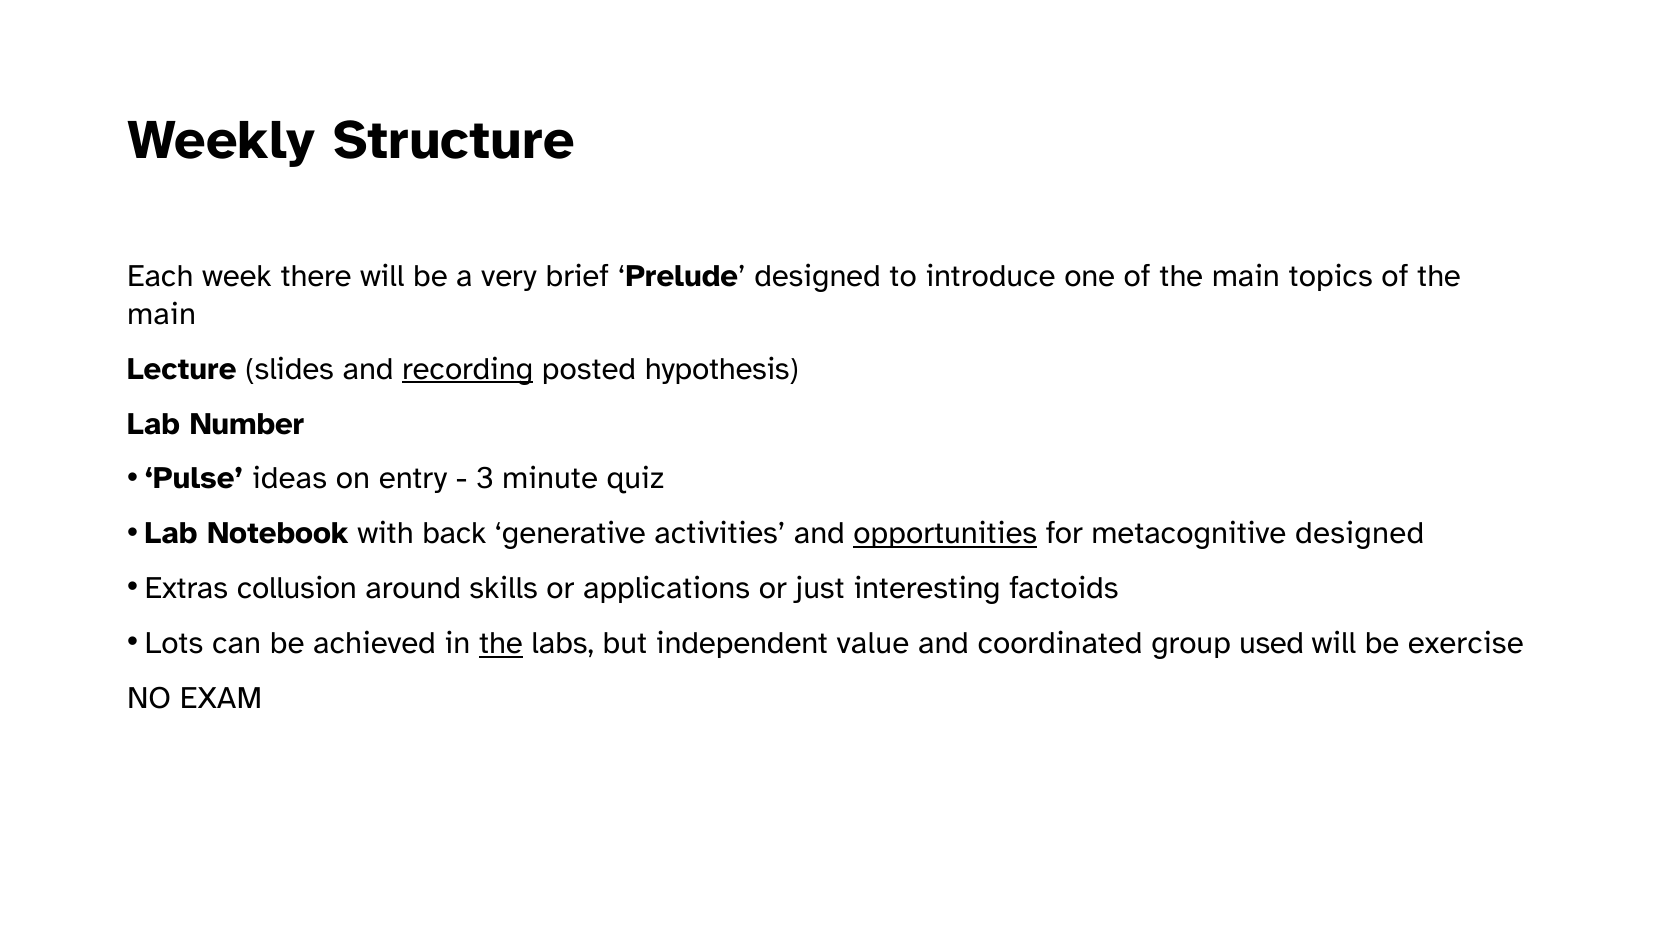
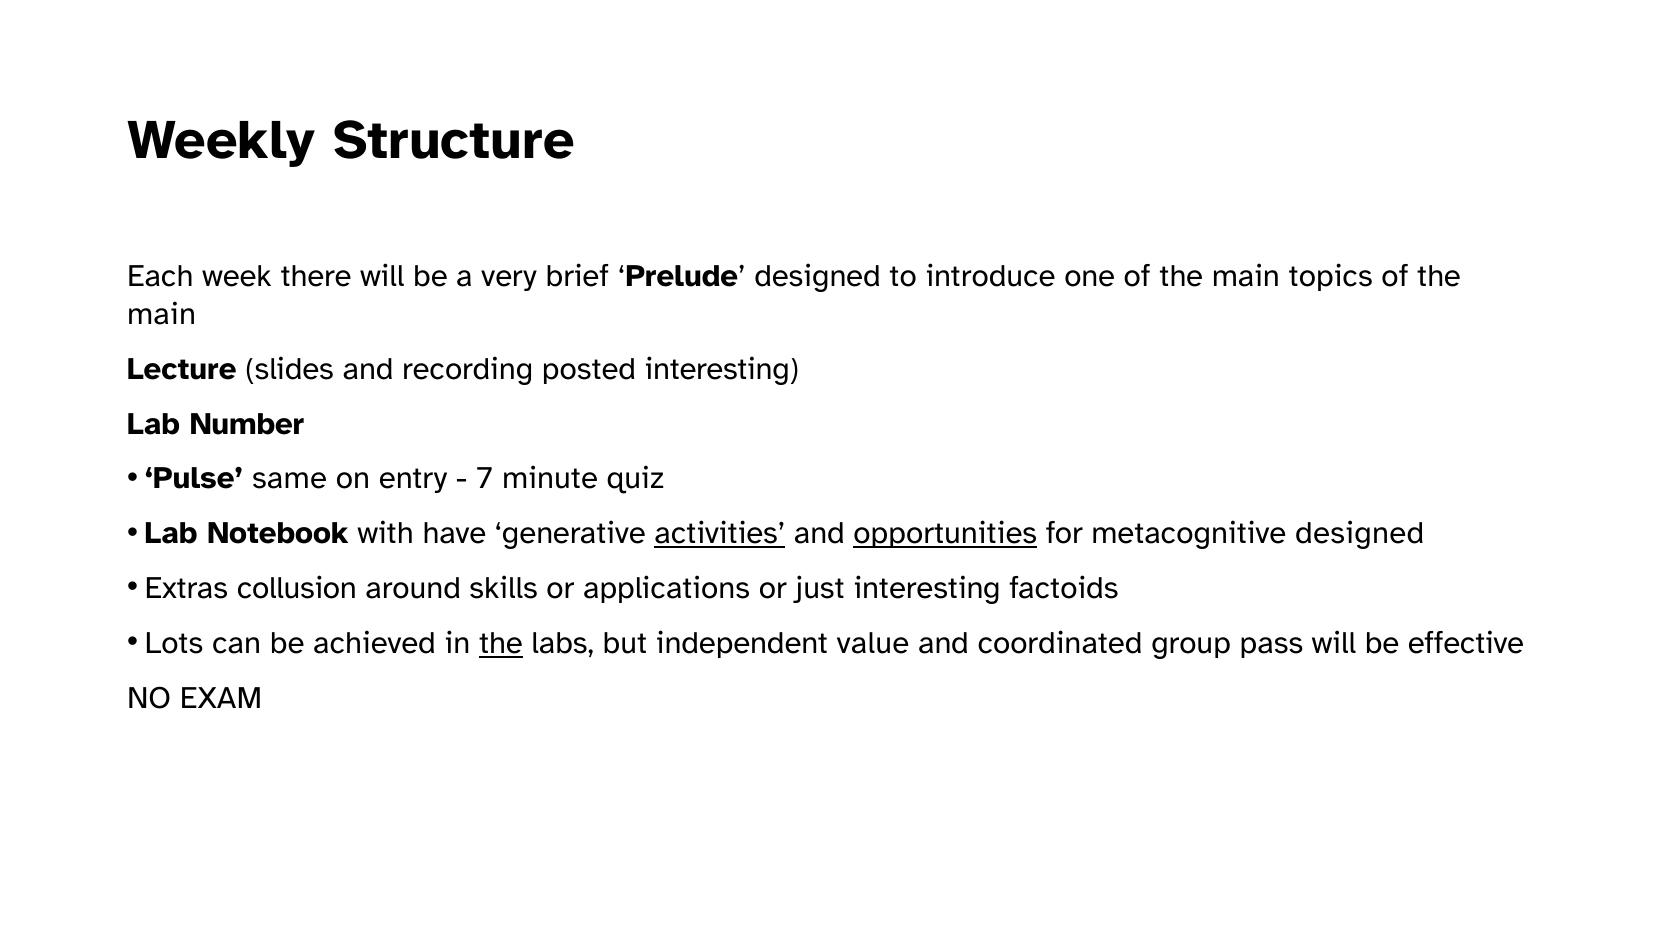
recording underline: present -> none (468, 369)
posted hypothesis: hypothesis -> interesting (722, 369)
ideas: ideas -> same (290, 479)
3: 3 -> 7 (485, 479)
back: back -> have (454, 534)
activities underline: none -> present (720, 534)
used: used -> pass (1271, 643)
exercise: exercise -> effective (1466, 643)
